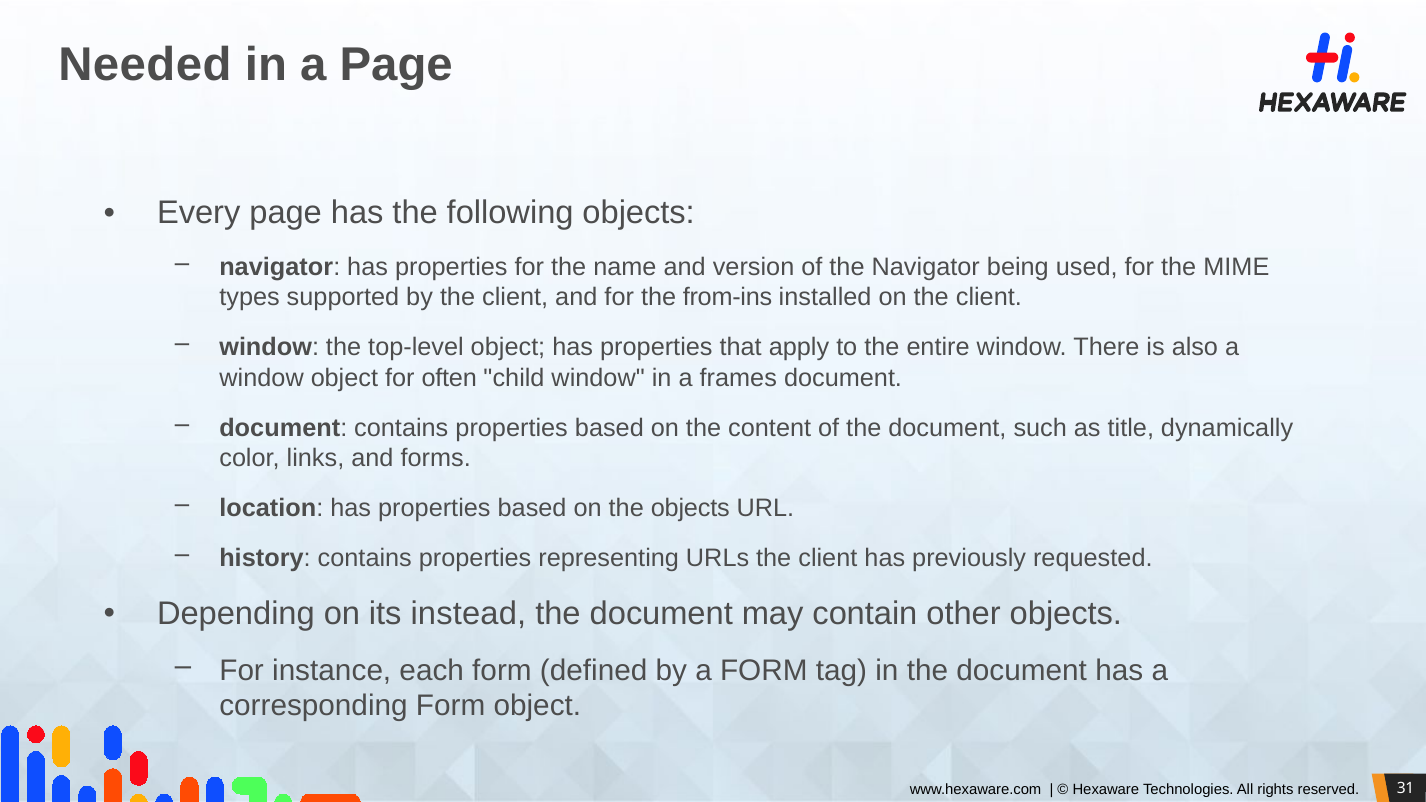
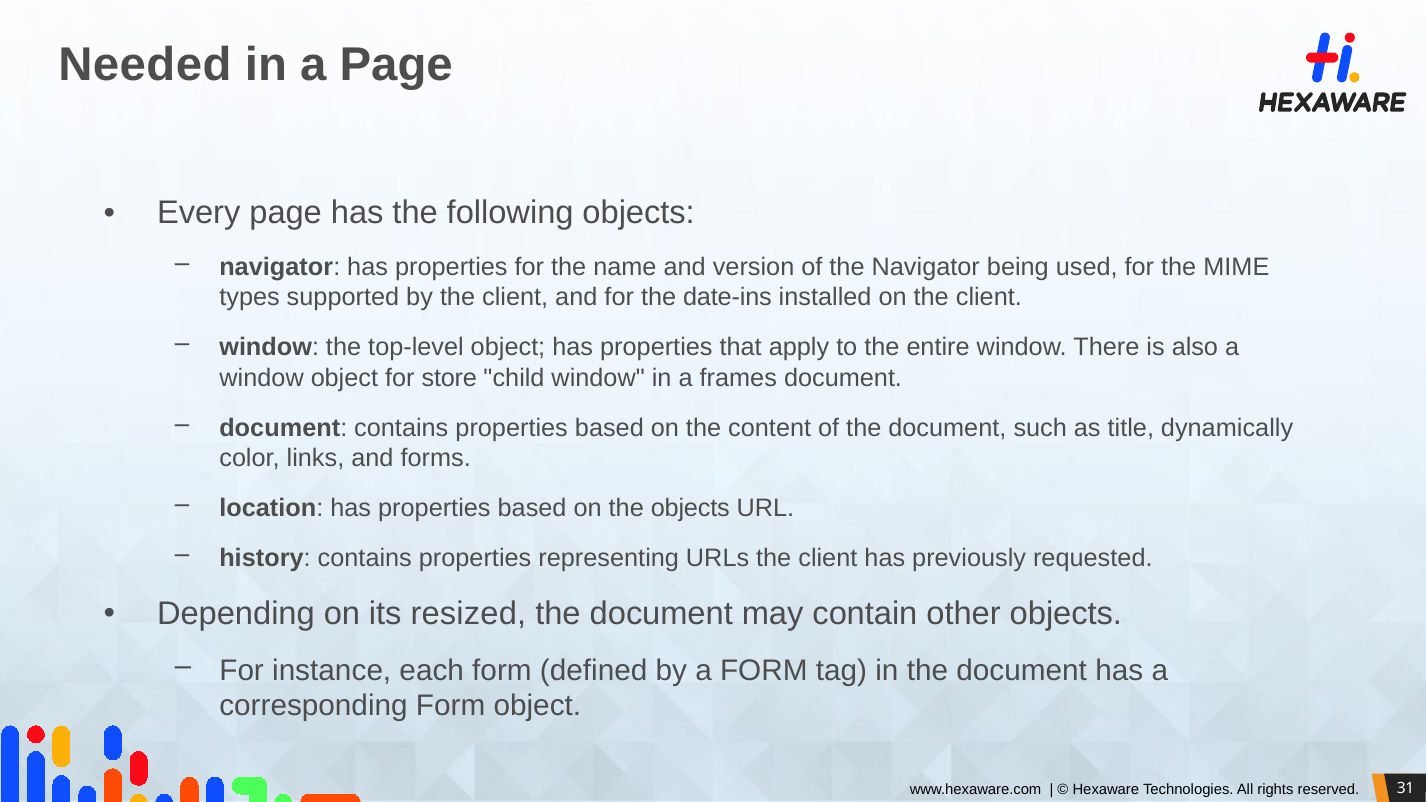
from-ins: from-ins -> date-ins (727, 297)
often: often -> store (449, 378)
instead: instead -> resized (468, 614)
